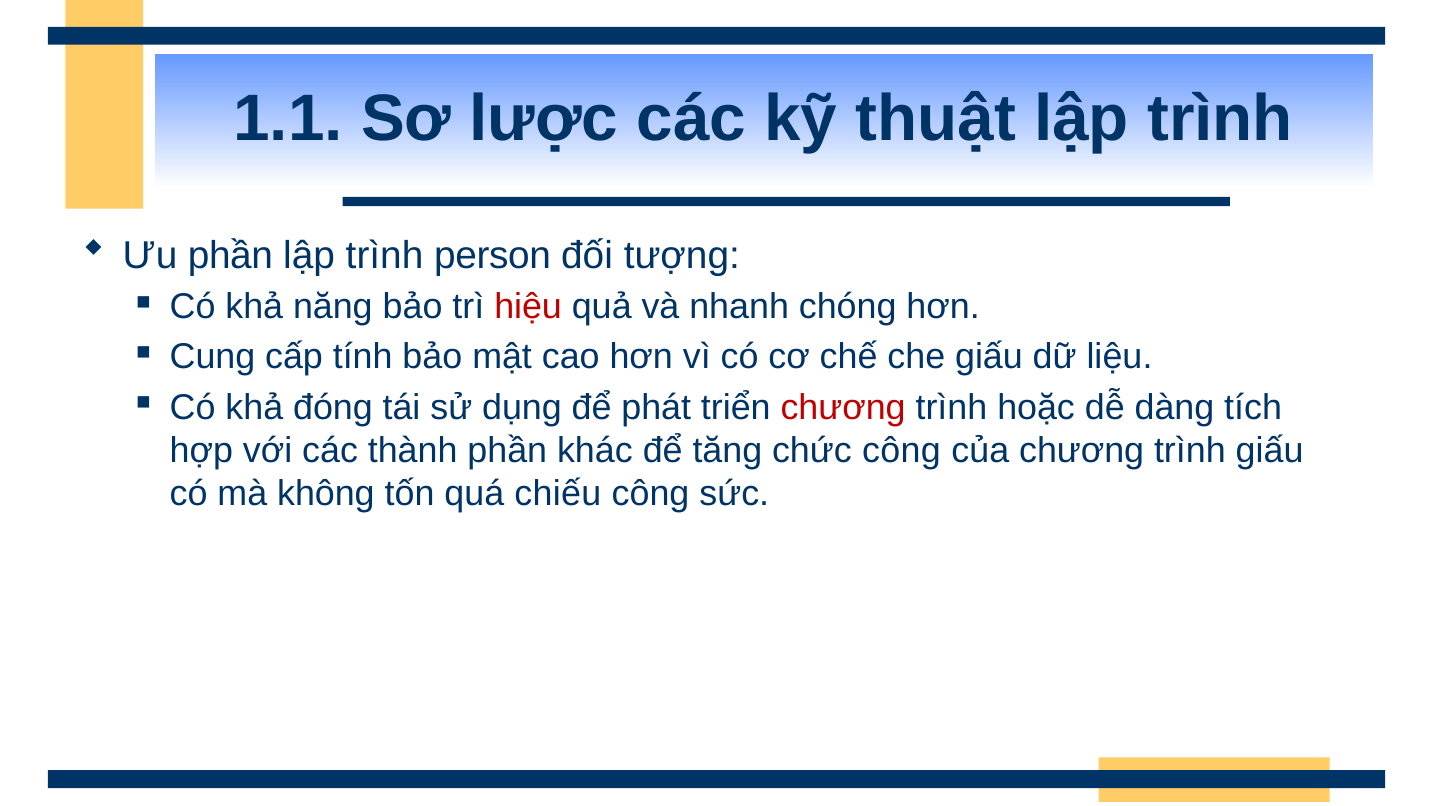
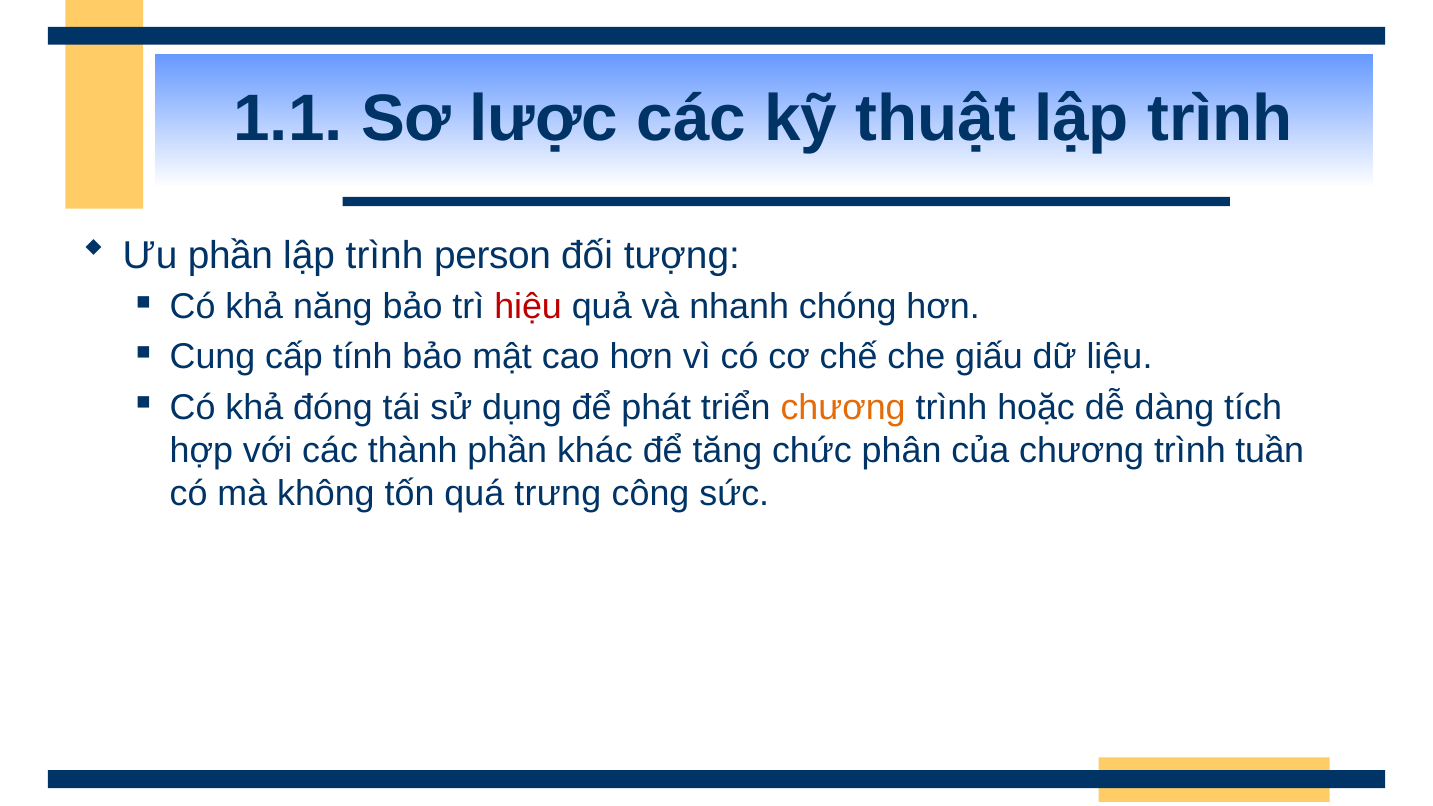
chương colour: red -> orange (843, 407)
chức công: công -> phân (902, 450)
trình giấu: giấu -> tuần (1270, 450)
chiếu: chiếu -> trưng (558, 493)
